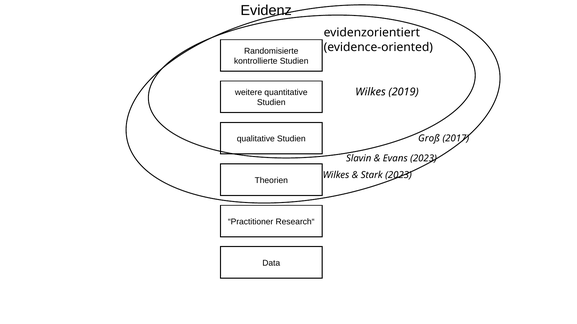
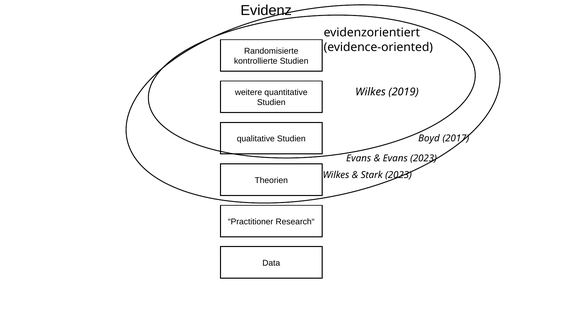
Groß: Groß -> Boyd (429, 139)
Slavin: Slavin -> Evans (359, 159)
